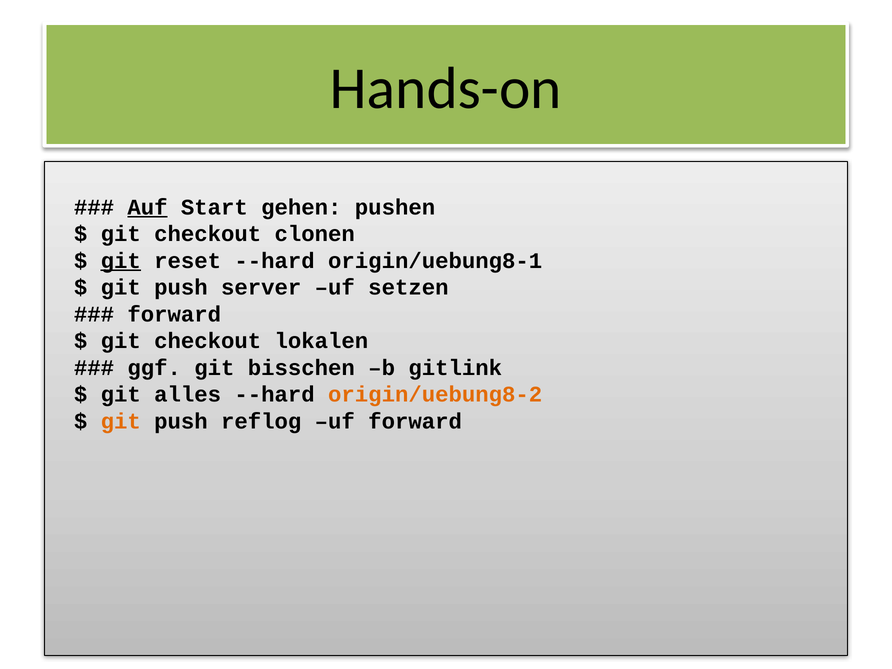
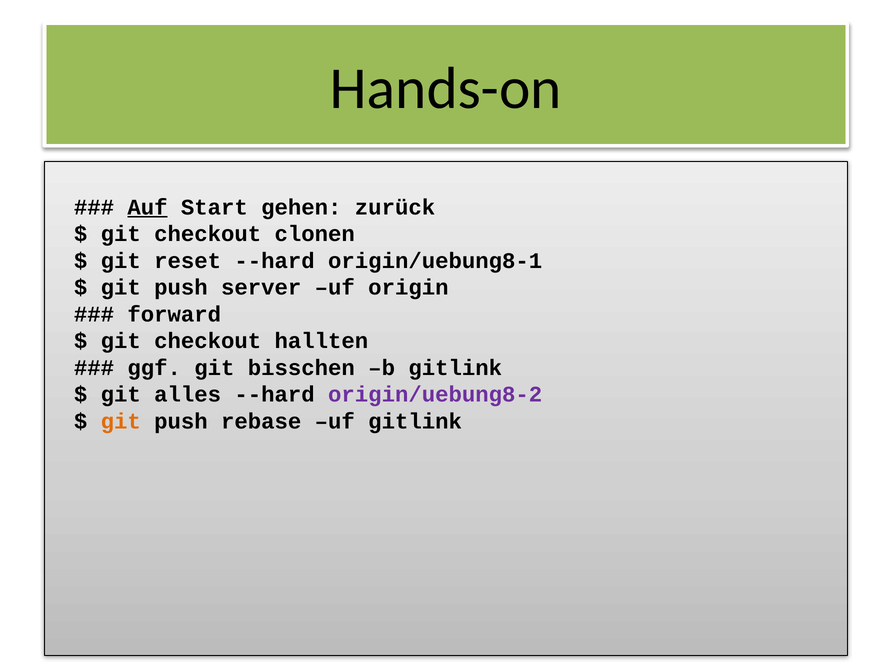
pushen: pushen -> zurück (395, 207)
git underline: present -> none (121, 261)
setzen: setzen -> origin (408, 288)
lokalen: lokalen -> hallten (321, 341)
origin/uebung8-2 colour: orange -> purple (435, 395)
reflog: reflog -> rebase (261, 421)
uf forward: forward -> gitlink (415, 421)
